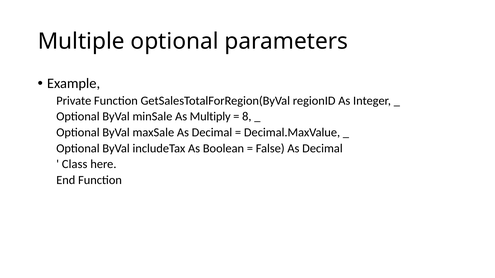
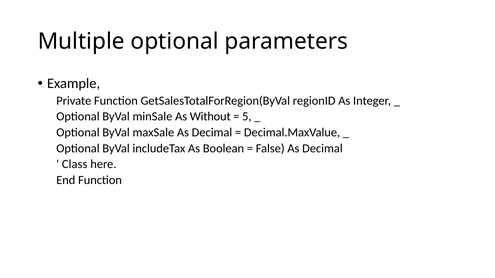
Multiply: Multiply -> Without (210, 117)
8: 8 -> 5 (247, 117)
